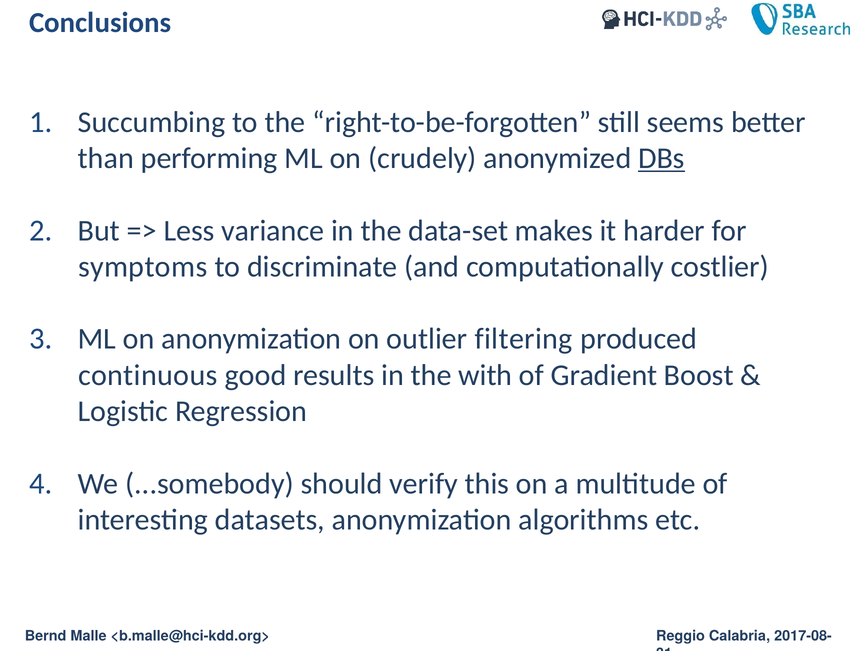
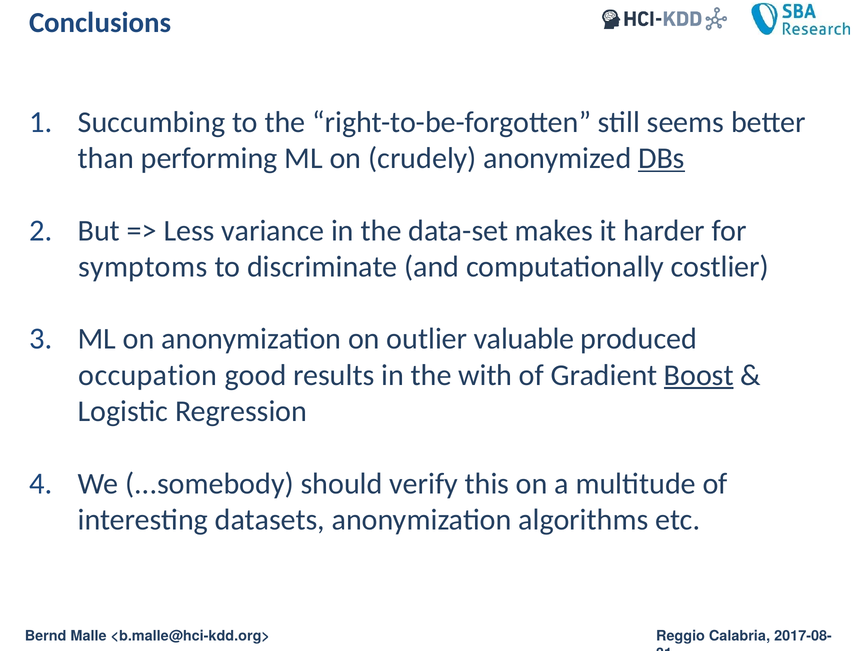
filtering: filtering -> valuable (524, 339)
continuous: continuous -> occupation (148, 375)
Boost underline: none -> present (699, 375)
